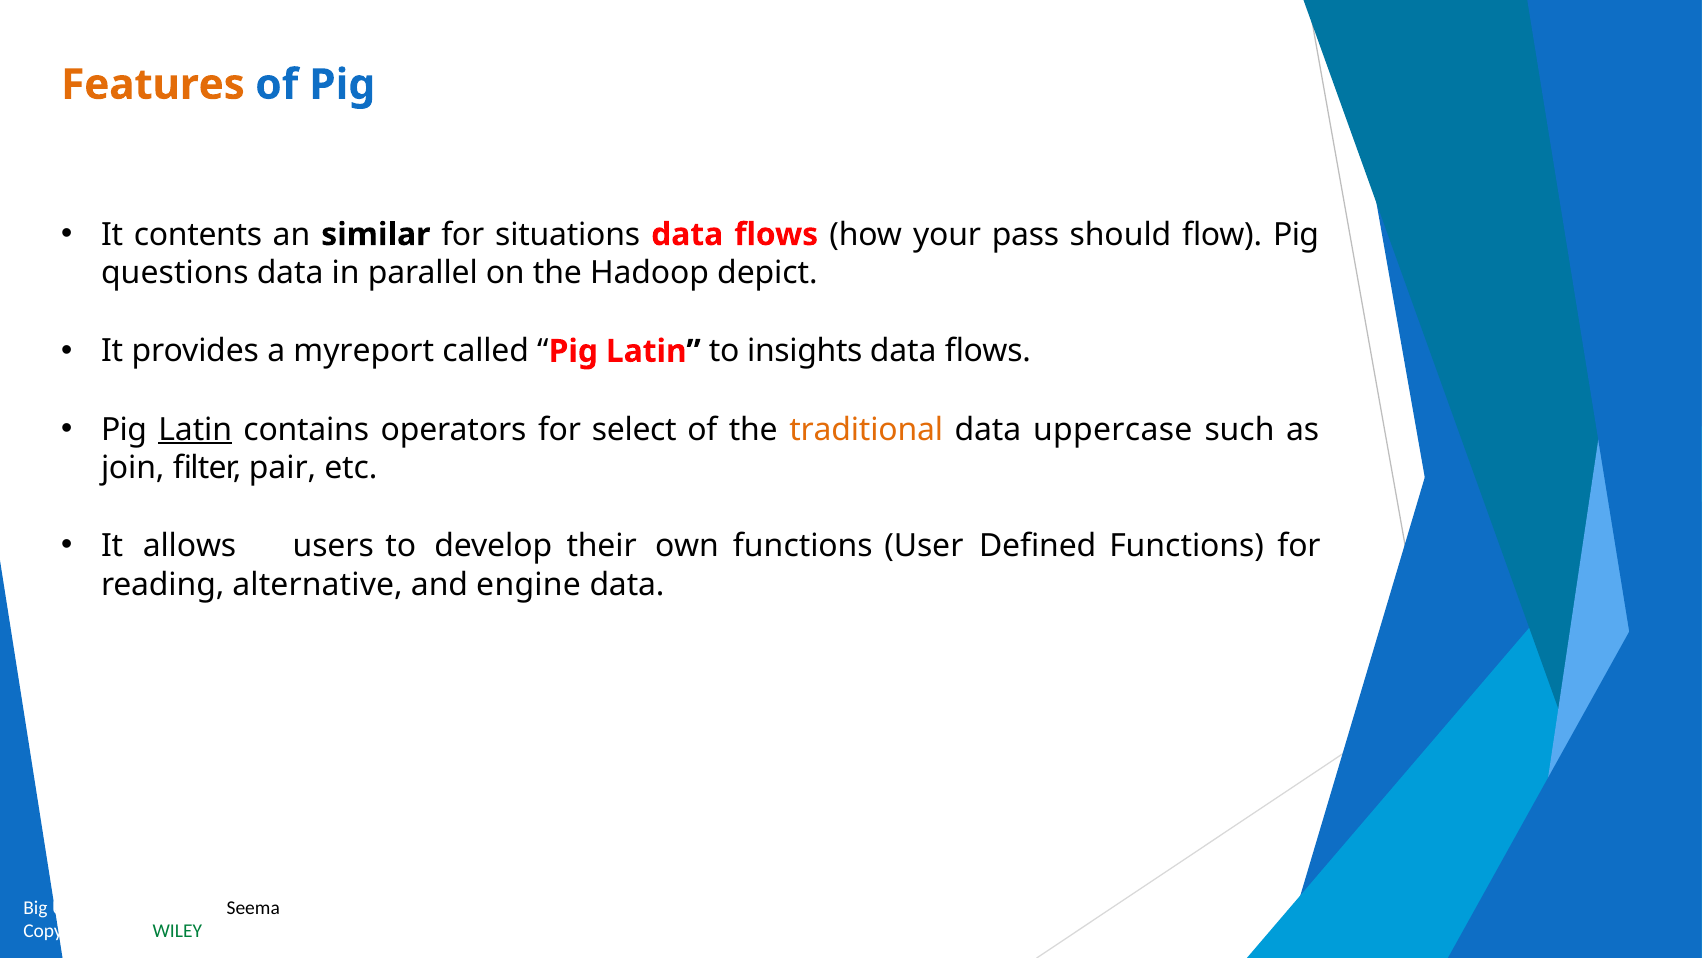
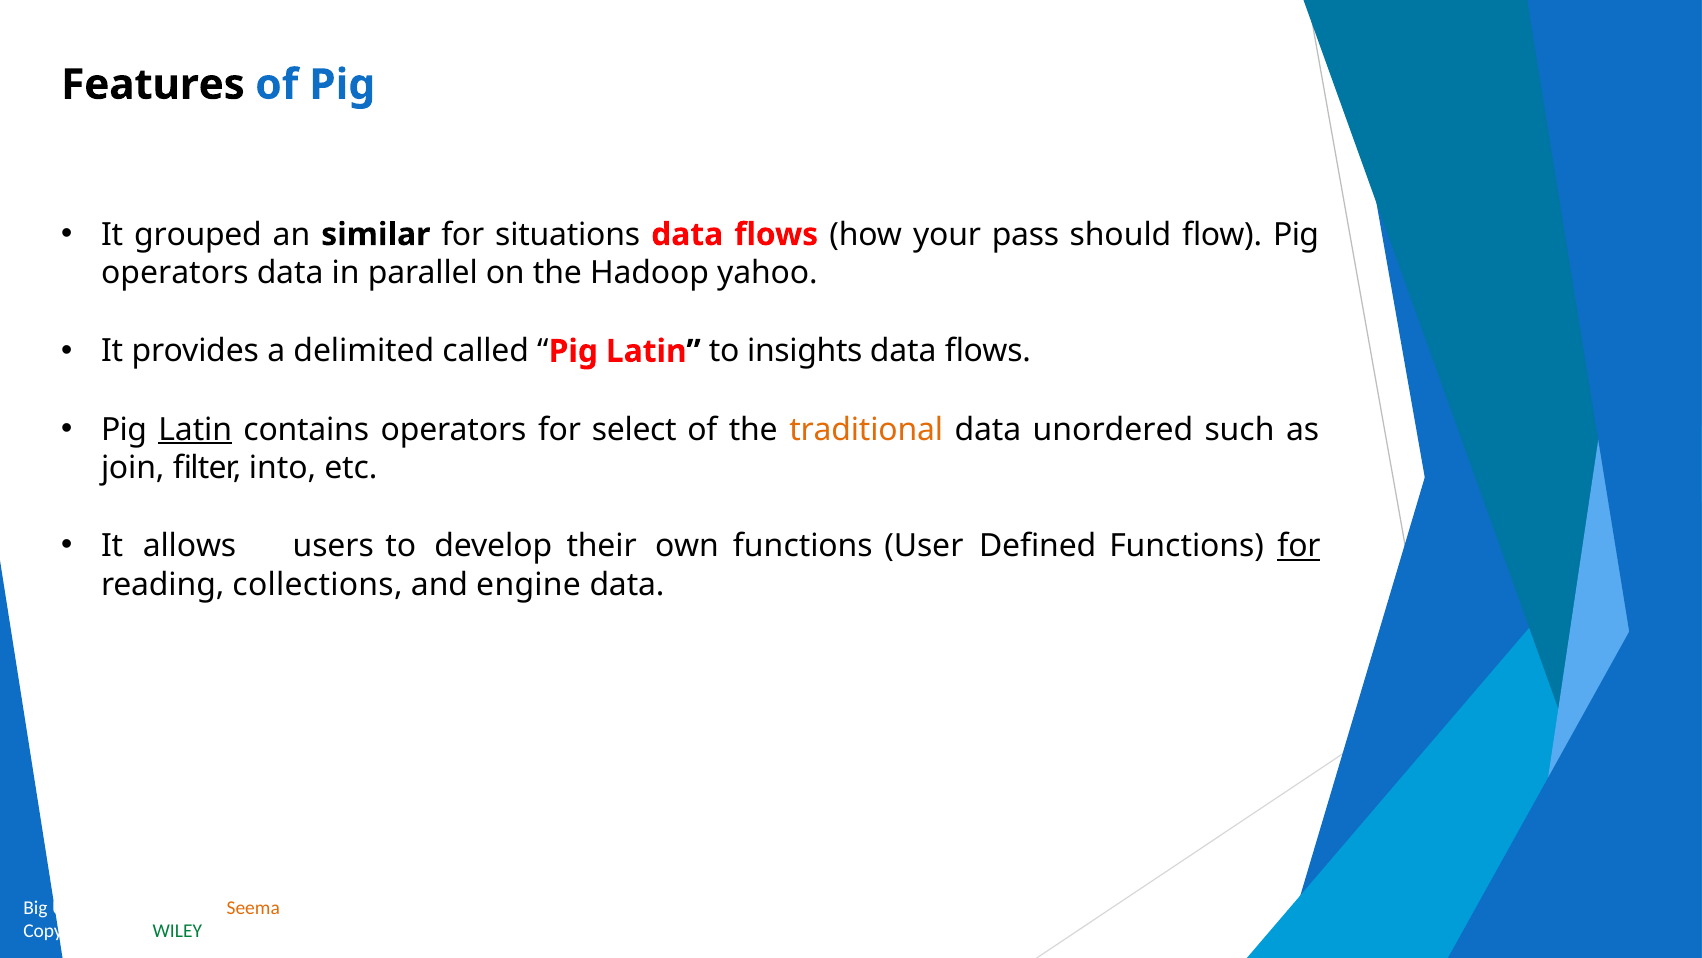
Features colour: orange -> black (153, 85)
contents: contents -> grouped (198, 234)
questions: questions -> operators (175, 273)
depict: depict -> yahoo (767, 273)
myreport: myreport -> delimited (364, 351)
uppercase: uppercase -> unordered (1113, 429)
pair: pair -> into (283, 468)
for underline: none -> present (1299, 546)
alternative: alternative -> collections (318, 584)
Seema colour: black -> orange (253, 907)
